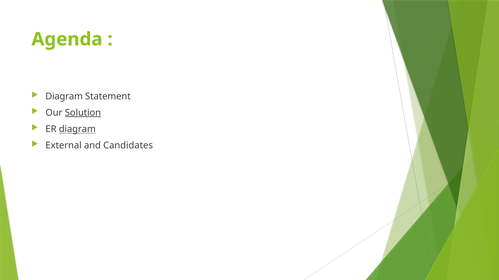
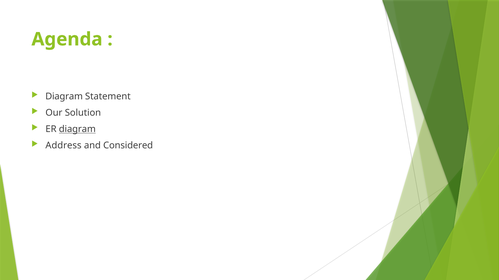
Solution underline: present -> none (83, 113)
External: External -> Address (64, 146)
Candidates: Candidates -> Considered (128, 146)
